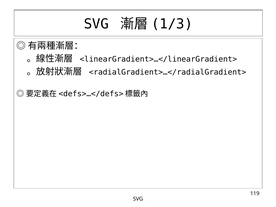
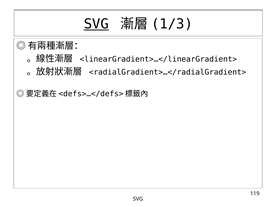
SVG underline: none -> present (96, 24)
